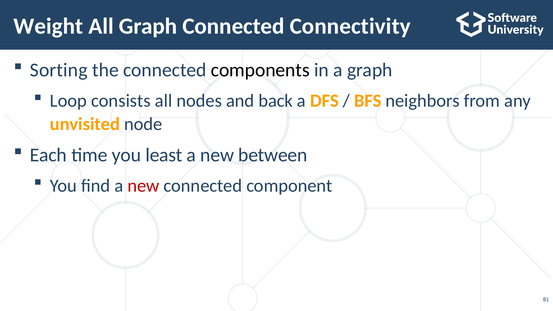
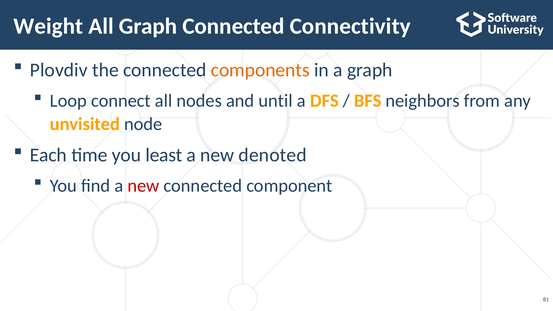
Sorting: Sorting -> Plovdiv (59, 70)
components colour: black -> orange (260, 70)
consists: consists -> connect (121, 101)
back: back -> until (276, 101)
between: between -> denoted (273, 155)
